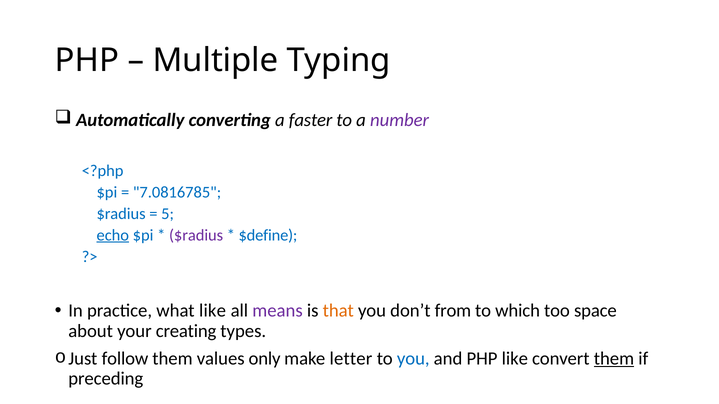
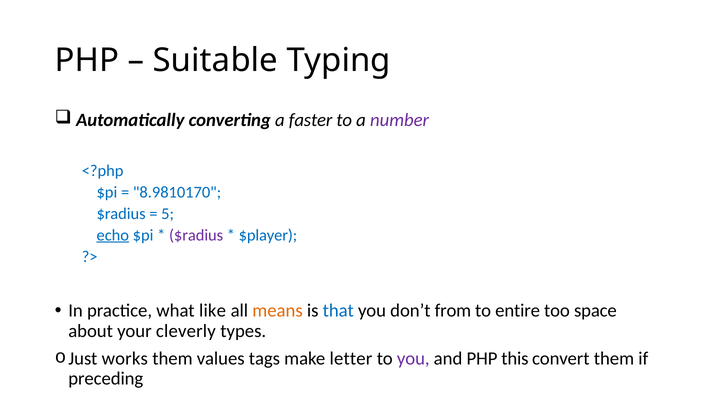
Multiple: Multiple -> Suitable (215, 60)
7.0816785: 7.0816785 -> 8.9810170 (177, 192)
$define: $define -> $player (268, 235)
means colour: purple -> orange (278, 311)
that colour: orange -> blue (338, 311)
which: which -> entire (518, 311)
creating: creating -> cleverly (186, 331)
follow: follow -> works (125, 359)
only: only -> tags (264, 359)
you colour: blue -> purple (413, 359)
PHP like: like -> this (515, 359)
them underline: present -> none (614, 359)
